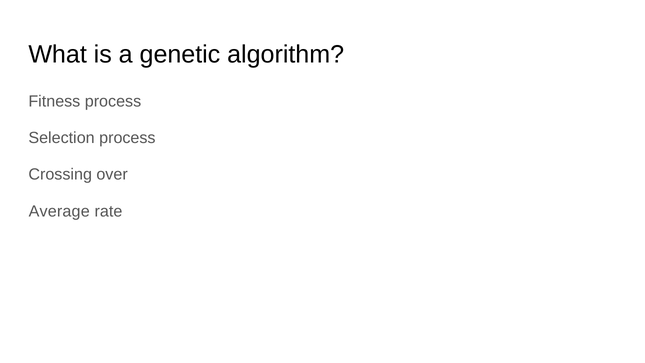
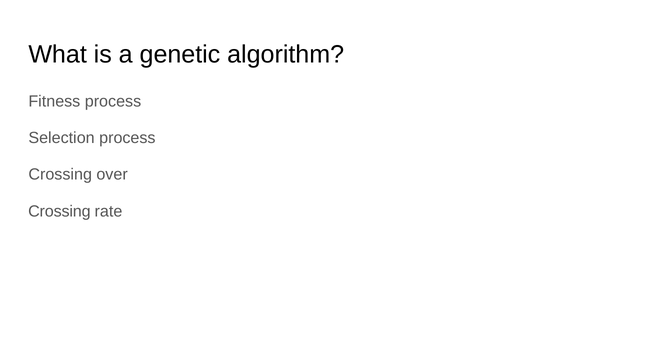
Average: Average -> Crossing (59, 211)
